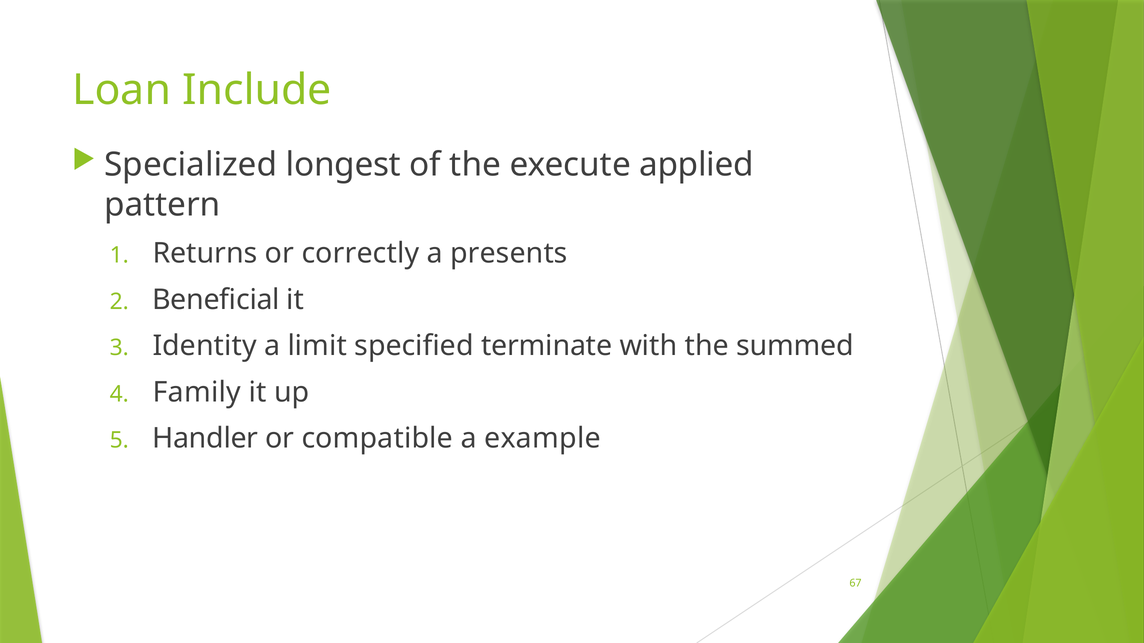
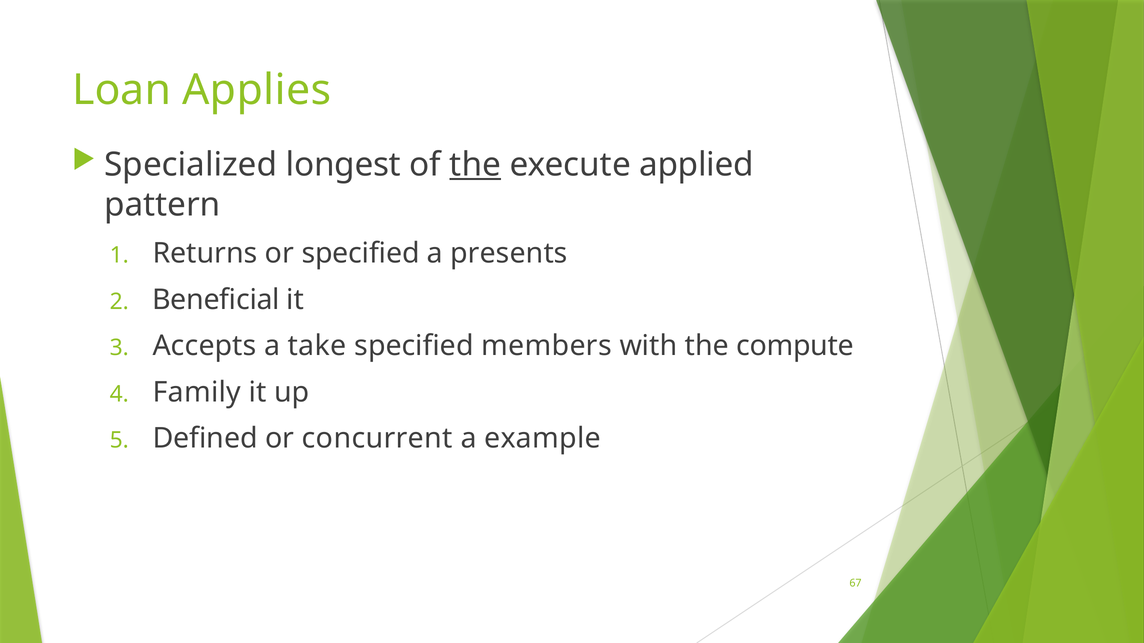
Include: Include -> Applies (257, 90)
the underline: none -> present (475, 165)
or correctly: correctly -> specified (361, 254)
Identity: Identity -> Accepts (205, 346)
limit: limit -> take (317, 346)
terminate: terminate -> members (546, 346)
summed: summed -> compute (795, 346)
Handler: Handler -> Defined (205, 439)
compatible: compatible -> concurrent (377, 439)
